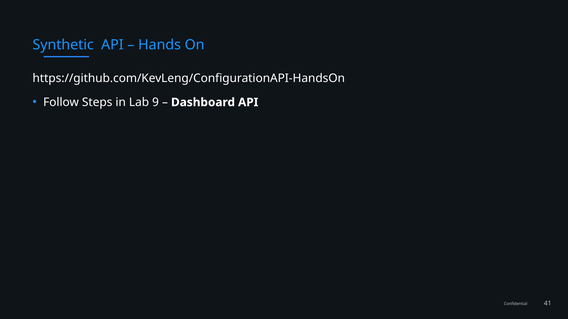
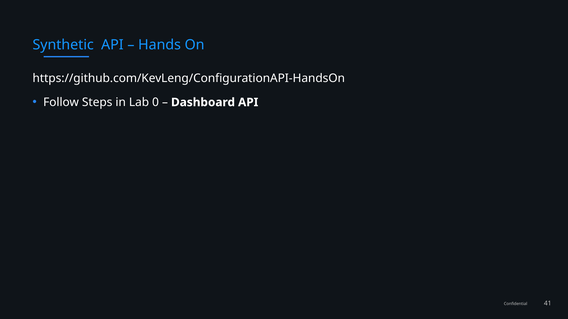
9: 9 -> 0 (156, 102)
